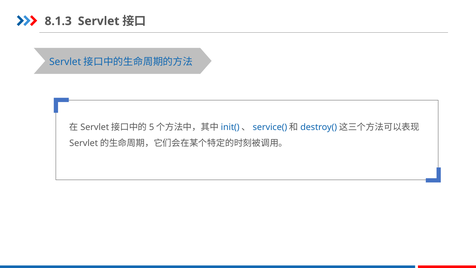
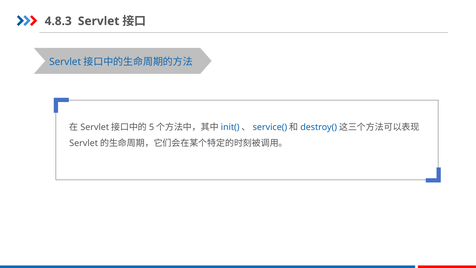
8.1.3: 8.1.3 -> 4.8.3 (58, 21)
